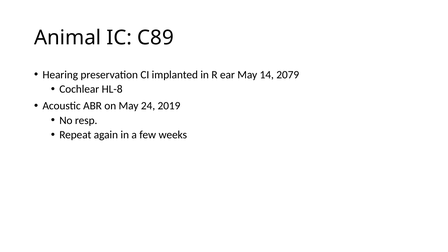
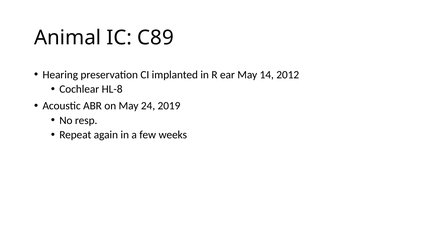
2079: 2079 -> 2012 (288, 75)
